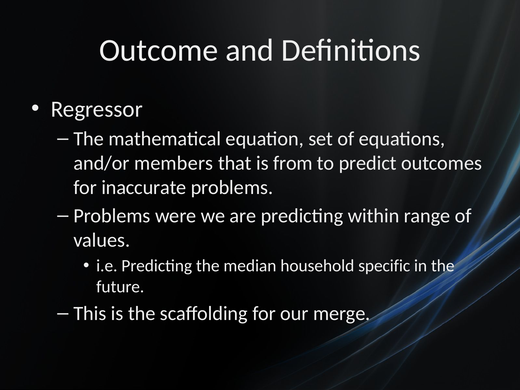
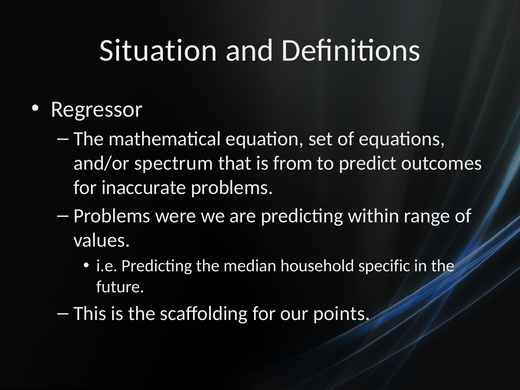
Outcome: Outcome -> Situation (158, 50)
members: members -> spectrum (174, 163)
merge: merge -> points (342, 314)
